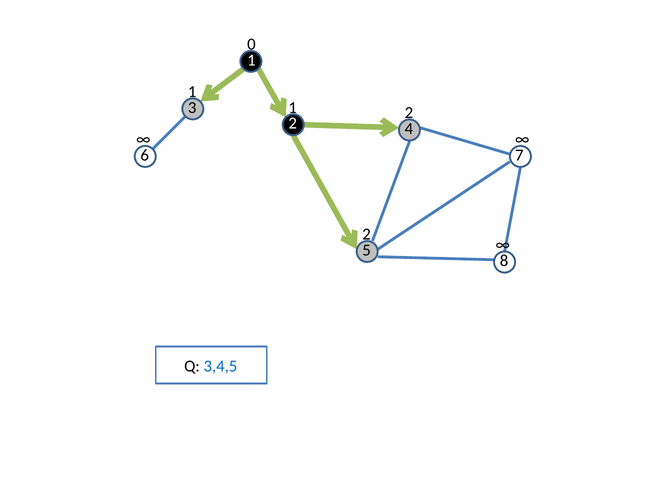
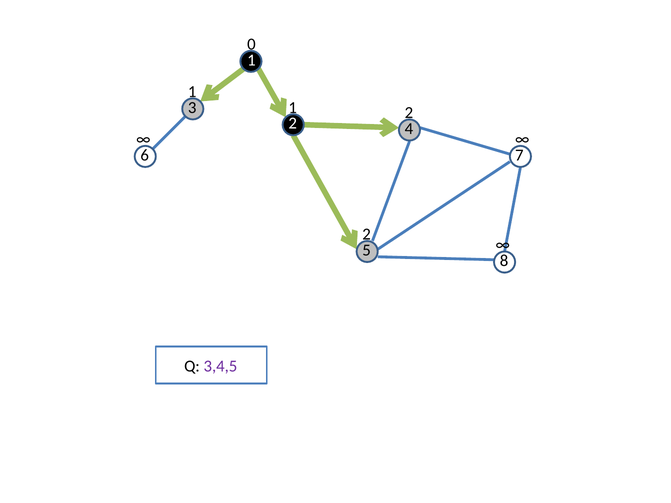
3,4,5 colour: blue -> purple (220, 367)
